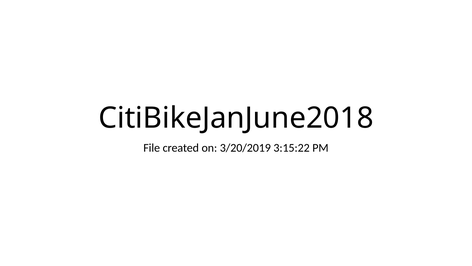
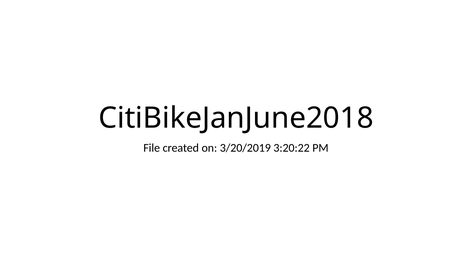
3:15:22: 3:15:22 -> 3:20:22 (292, 148)
